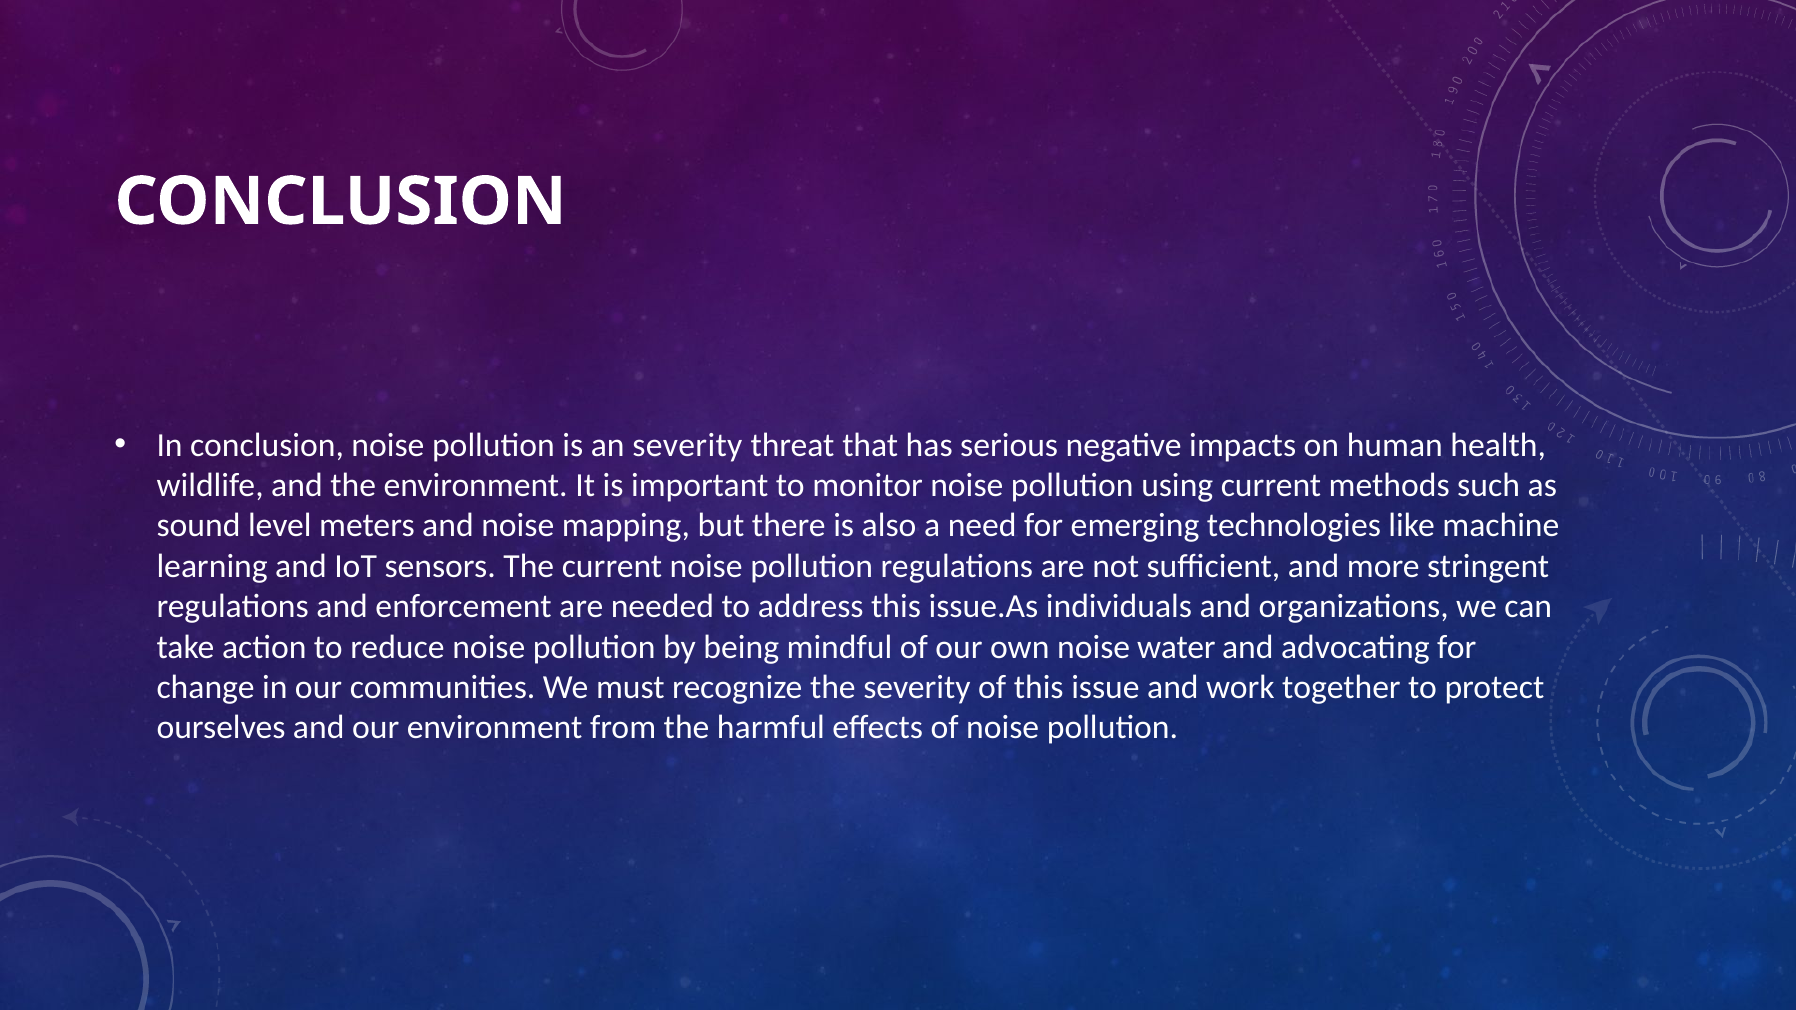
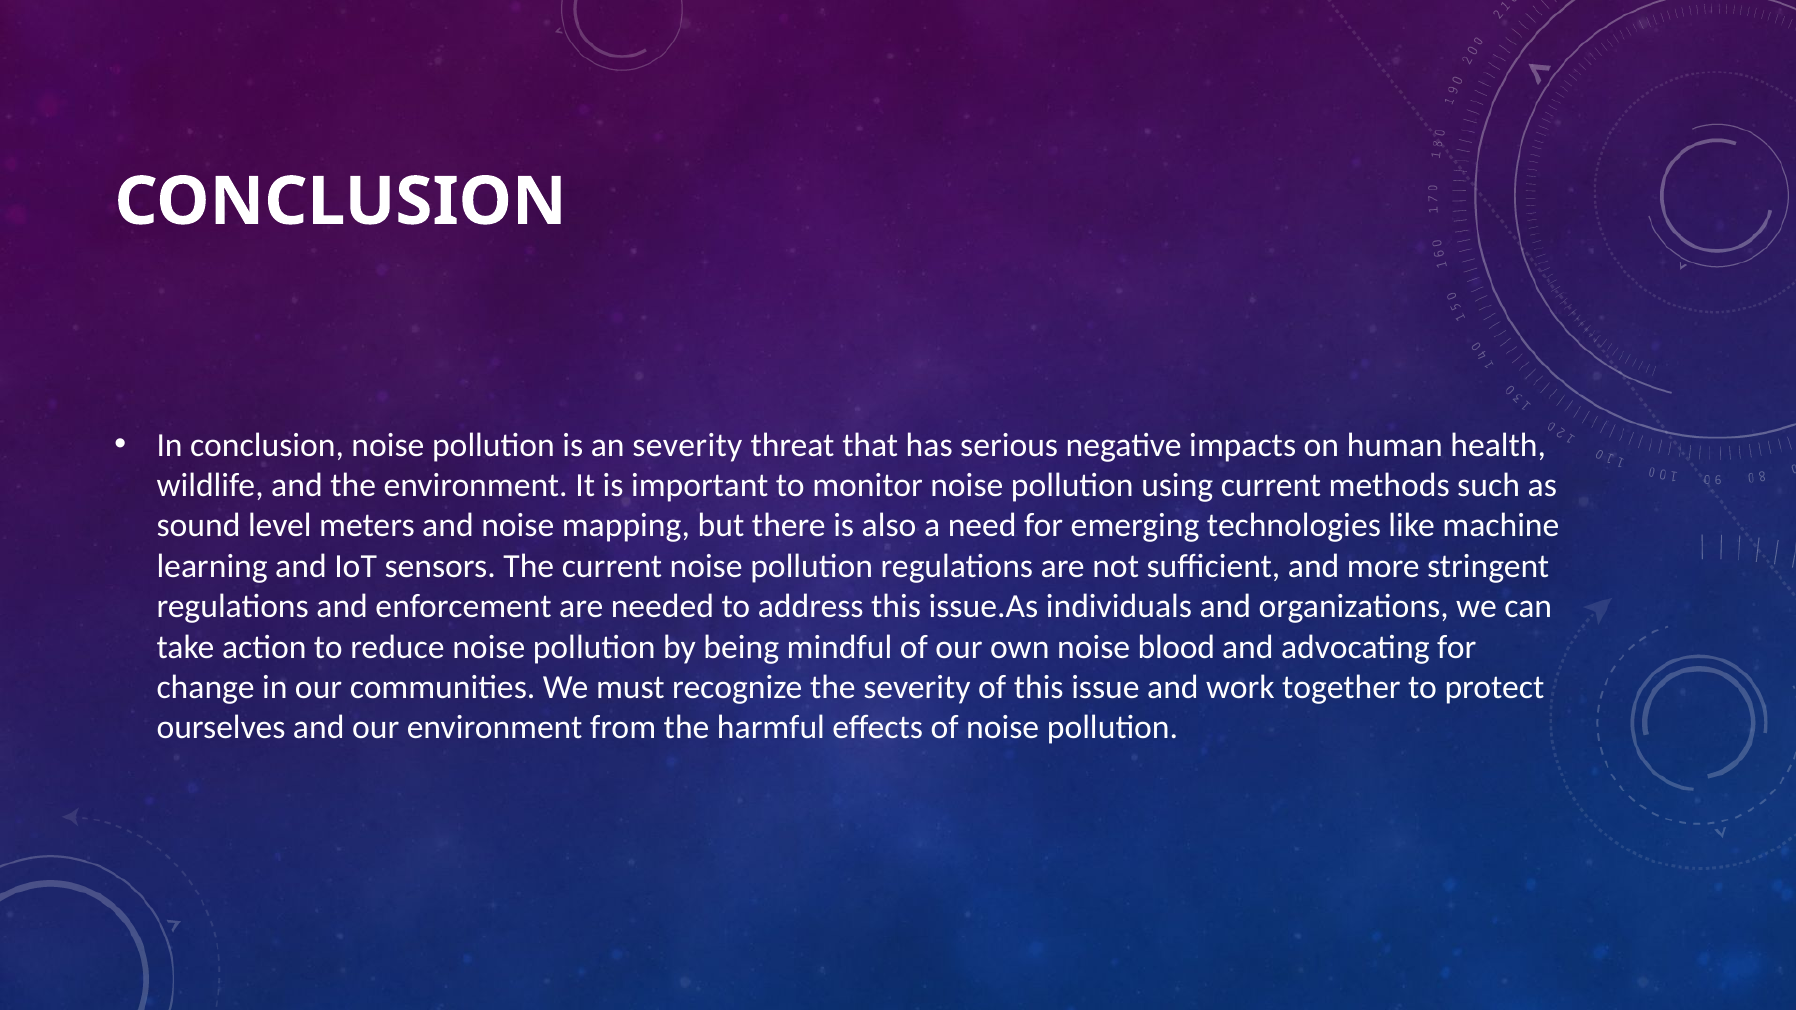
water: water -> blood (1176, 647)
